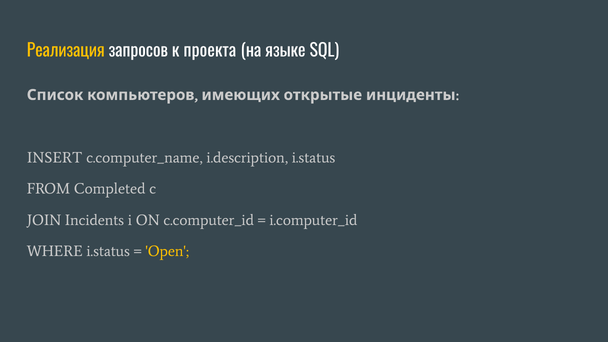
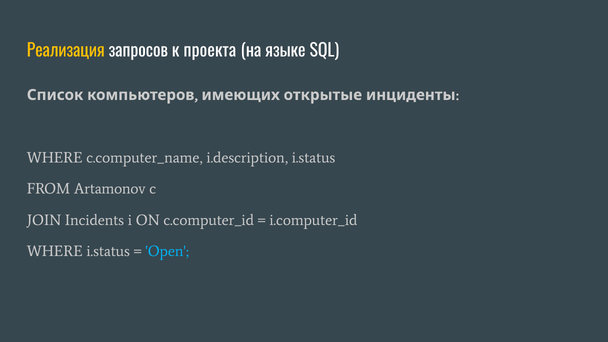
INSERT: INSERT -> WHERE (55, 158)
Completed: Completed -> Artamonov (110, 189)
Open colour: yellow -> light blue (167, 251)
